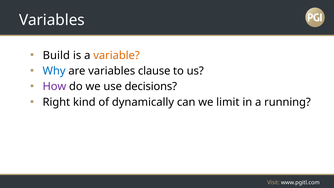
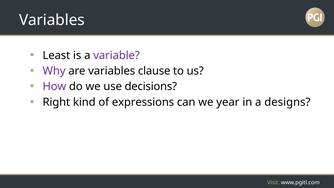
Build: Build -> Least (56, 55)
variable colour: orange -> purple (116, 55)
Why colour: blue -> purple (54, 71)
dynamically: dynamically -> expressions (143, 102)
limit: limit -> year (228, 102)
running: running -> designs (287, 102)
